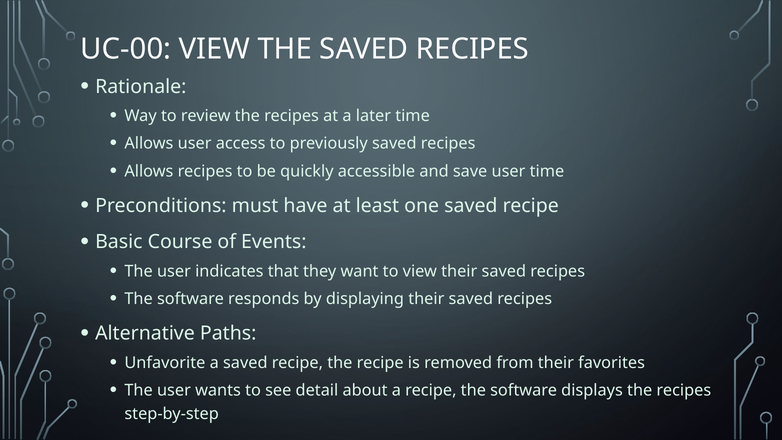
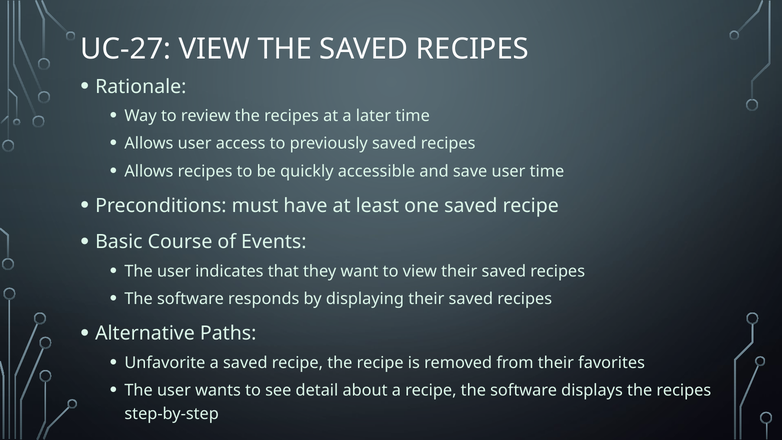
UC-00: UC-00 -> UC-27 (126, 49)
